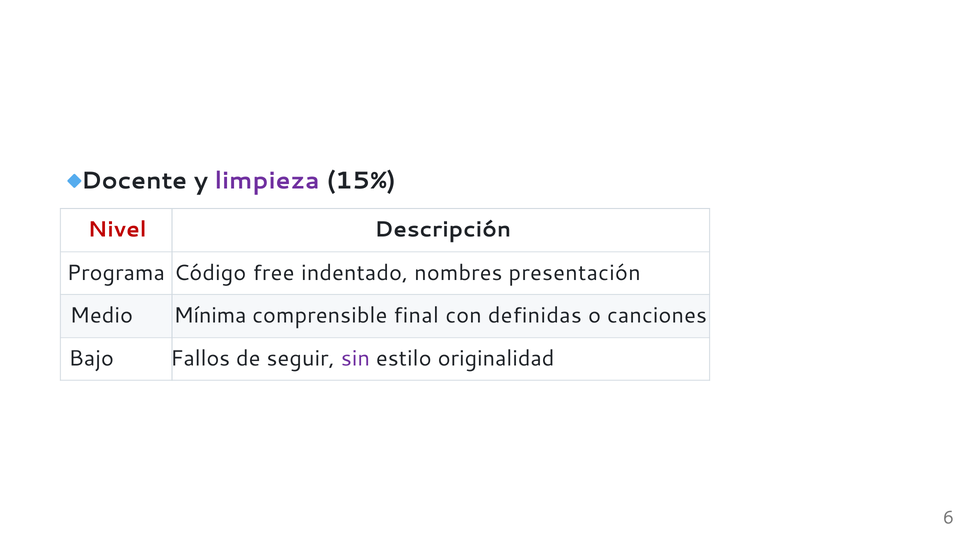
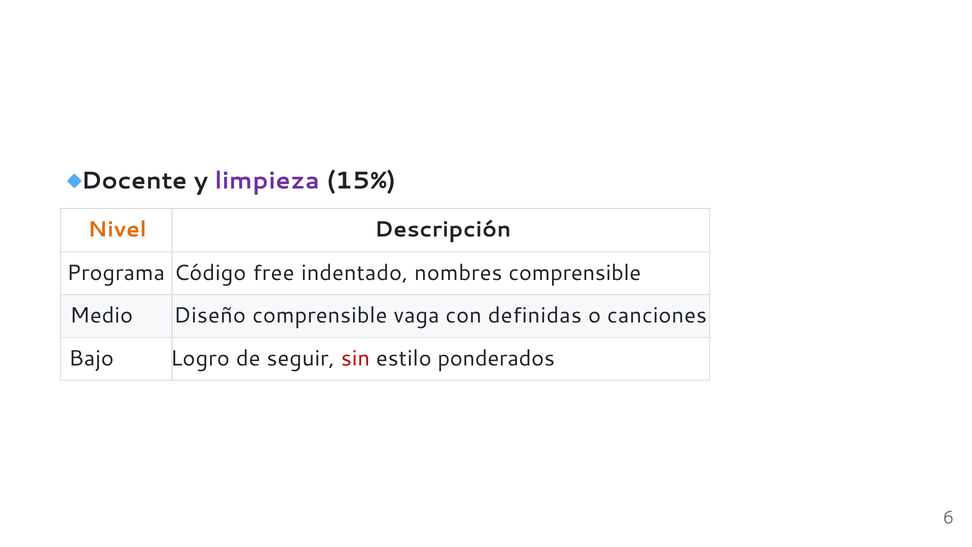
Nivel colour: red -> orange (117, 229)
nombres presentación: presentación -> comprensible (575, 273)
Mínima: Mínima -> Diseño (210, 315)
final: final -> vaga (416, 315)
Fallos: Fallos -> Logro (200, 359)
sin colour: purple -> red (355, 359)
originalidad: originalidad -> ponderados (496, 359)
